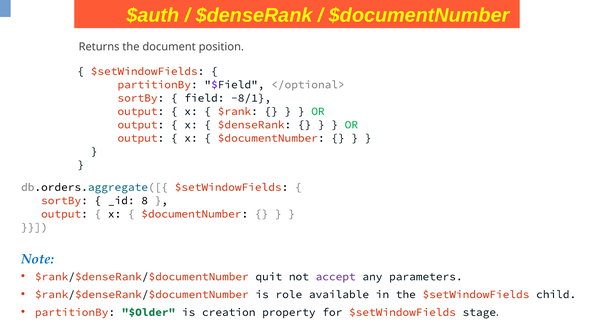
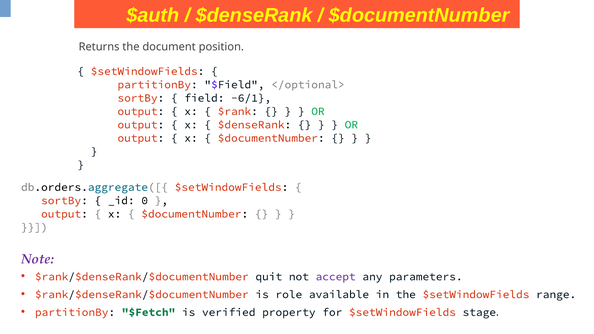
-8/1: -8/1 -> -6/1 (251, 98)
8: 8 -> 0 (145, 201)
Note colour: blue -> purple (37, 259)
child: child -> range (556, 295)
$Older: $Older -> $Fetch (149, 312)
creation: creation -> verified (229, 312)
